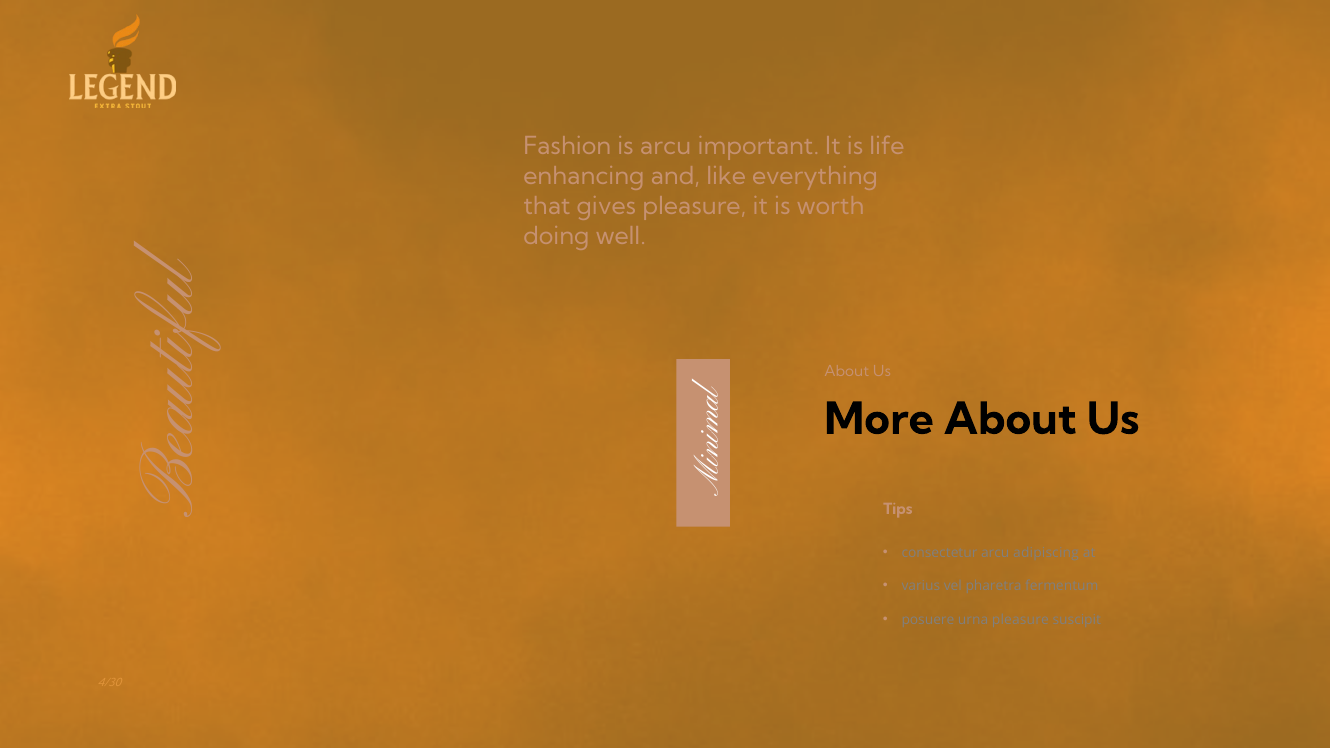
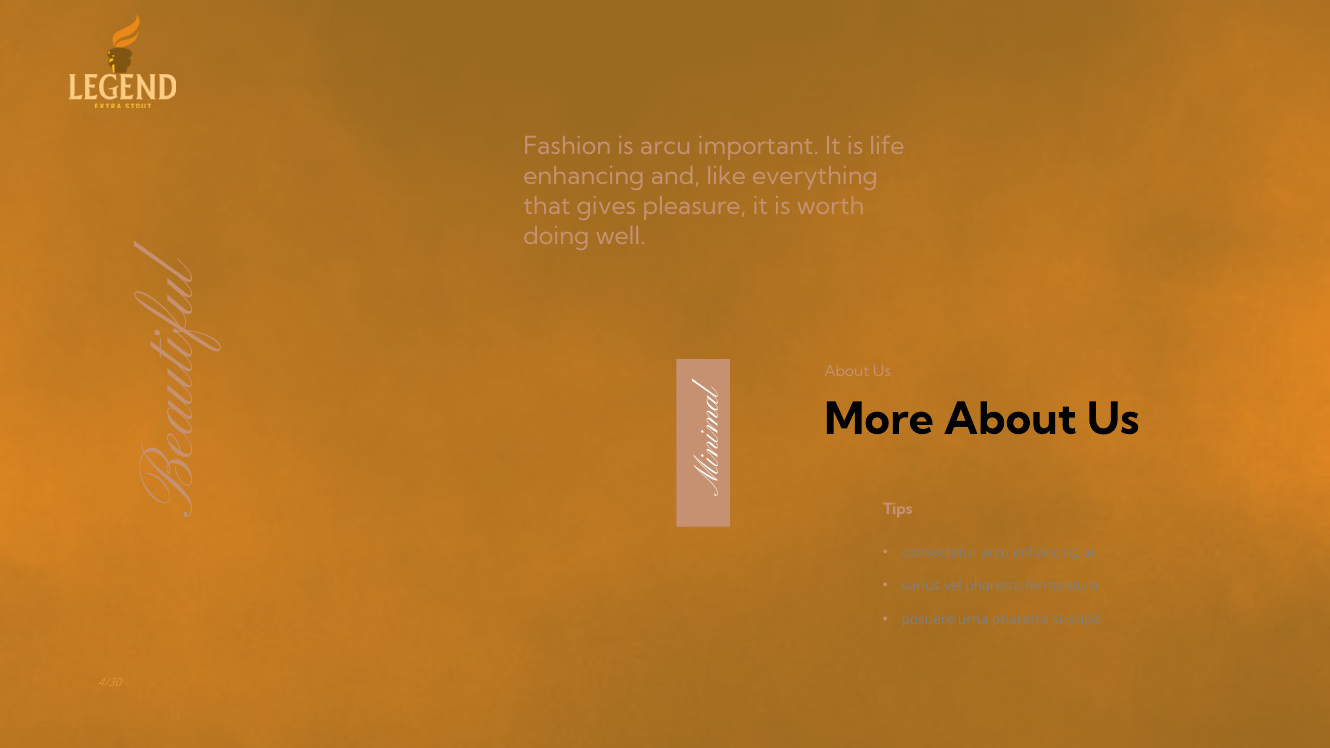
arcu adipiscing: adipiscing -> enhancing (1046, 553)
urna pleasure: pleasure -> pharetra (1020, 620)
